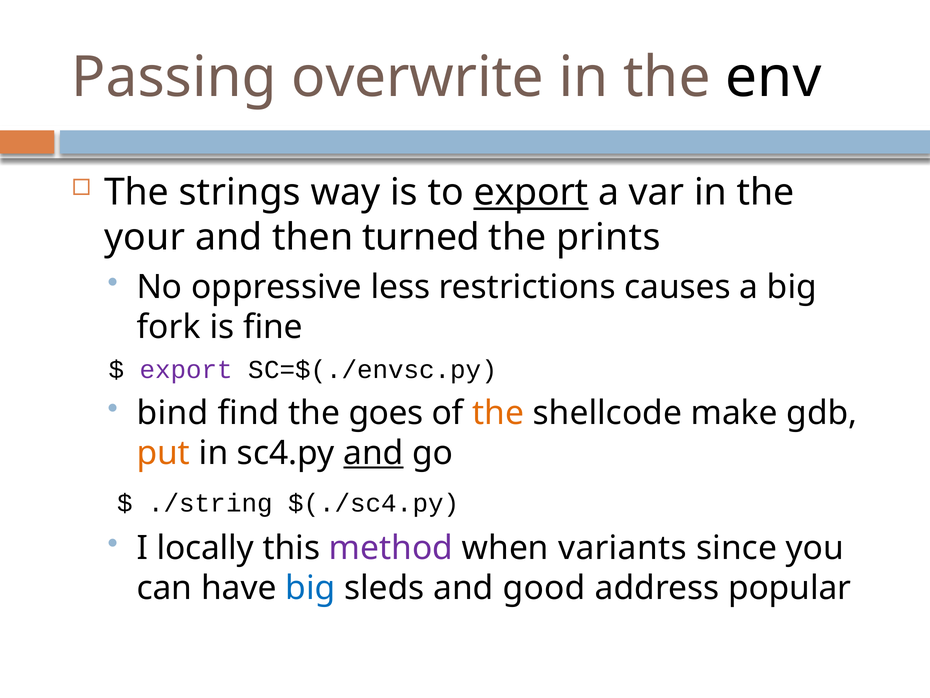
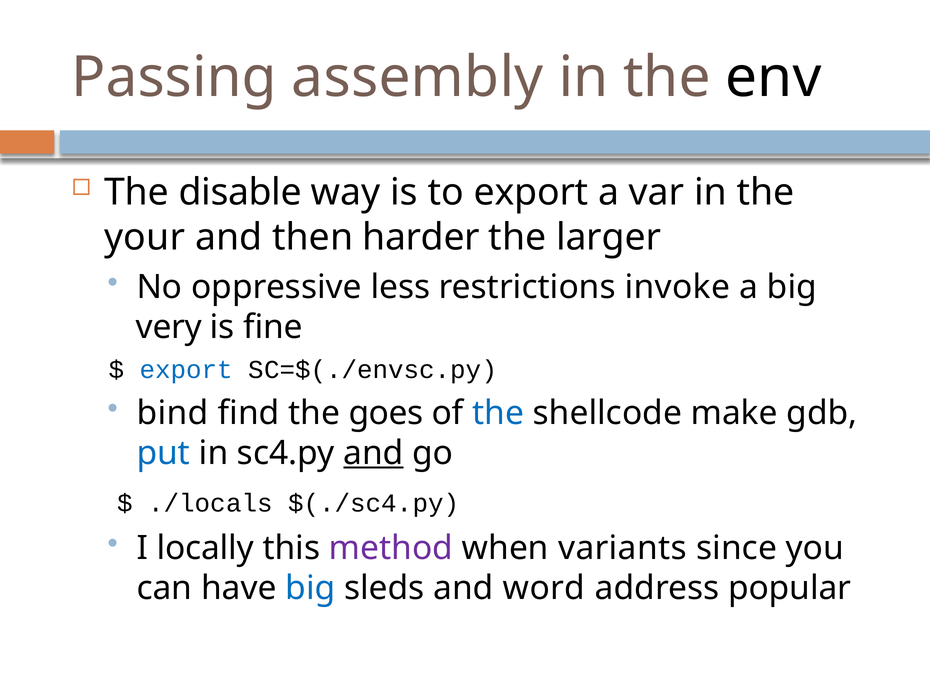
overwrite: overwrite -> assembly (417, 78)
strings: strings -> disable (240, 192)
export underline: present -> none (531, 192)
turned: turned -> harder (421, 237)
prints: prints -> larger (609, 237)
causes: causes -> invoke (677, 287)
fork: fork -> very (169, 327)
export colour: purple -> blue (186, 369)
the colour: orange -> blue (498, 413)
put colour: orange -> blue (163, 453)
./string: ./string -> ./locals (210, 503)
good: good -> word (544, 588)
